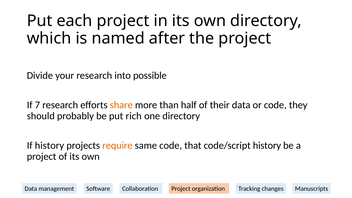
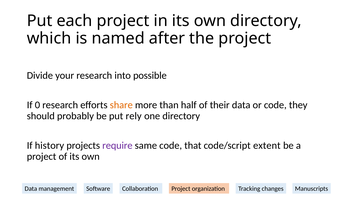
7: 7 -> 0 (37, 105)
rich: rich -> rely (134, 116)
require colour: orange -> purple (117, 145)
code/script history: history -> extent (267, 145)
